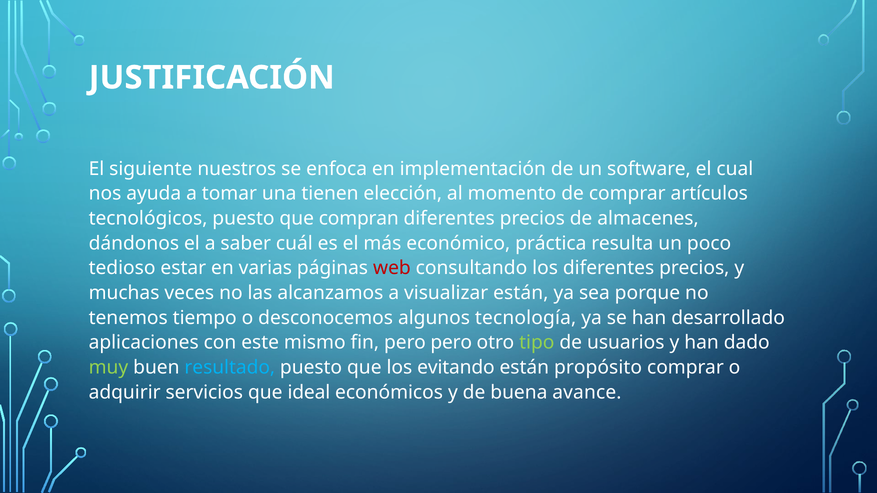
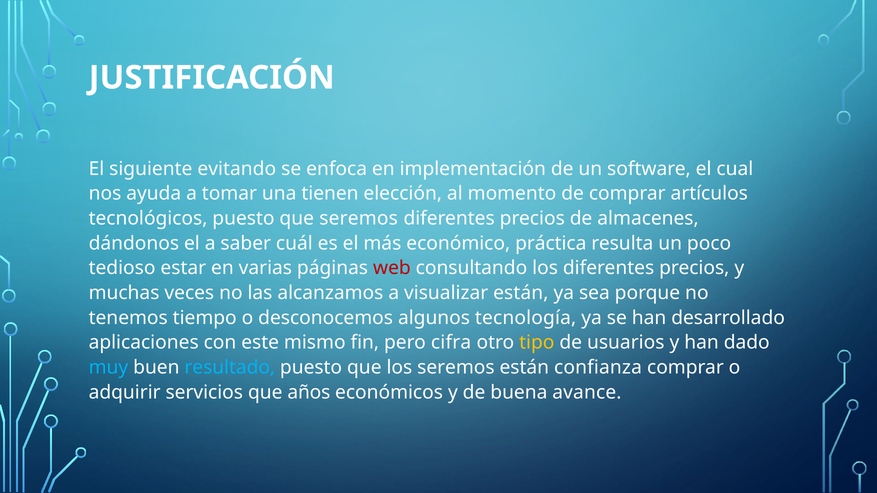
nuestros: nuestros -> evitando (237, 169)
que compran: compran -> seremos (359, 219)
pero pero: pero -> cifra (451, 343)
tipo colour: light green -> yellow (537, 343)
muy colour: light green -> light blue (108, 368)
los evitando: evitando -> seremos (456, 368)
propósito: propósito -> confianza (598, 368)
ideal: ideal -> años (309, 393)
